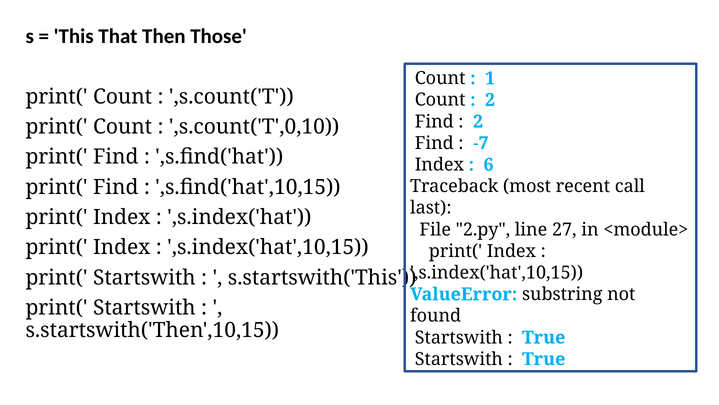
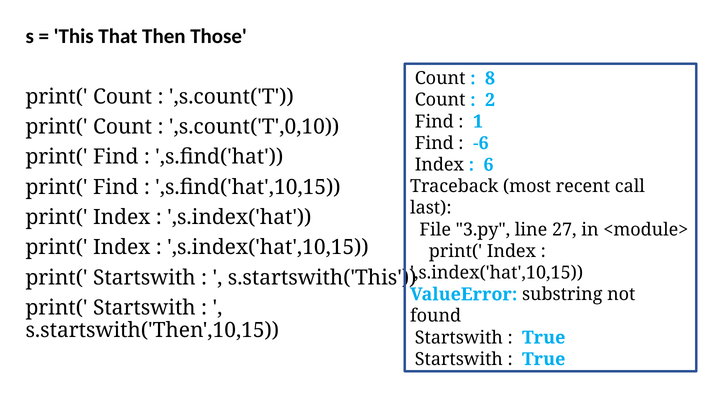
1: 1 -> 8 (490, 78)
2: 2 -> 1 (478, 121)
-7: -7 -> -6 (481, 143)
2.py: 2.py -> 3.py (483, 229)
